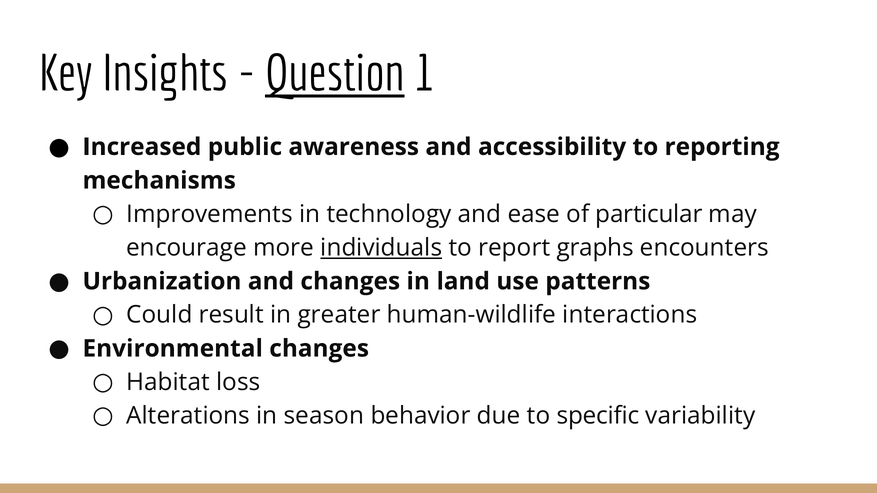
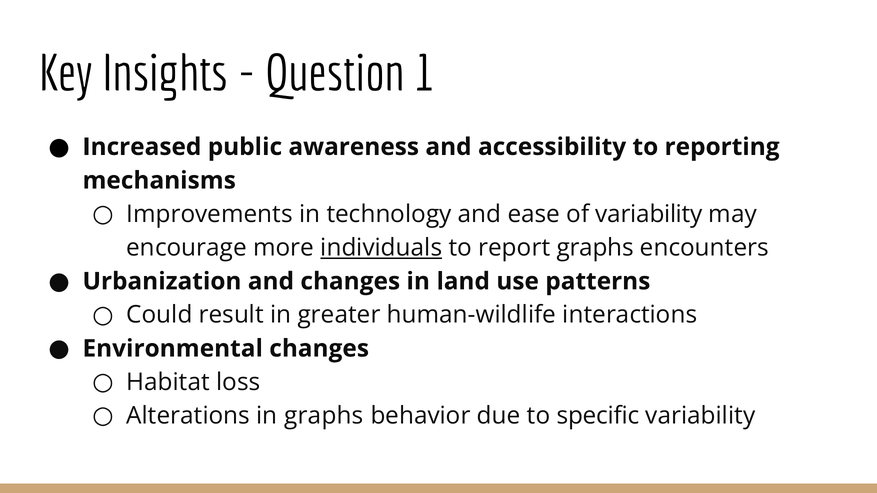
Question underline: present -> none (335, 74)
of particular: particular -> variability (649, 214)
in season: season -> graphs (324, 416)
